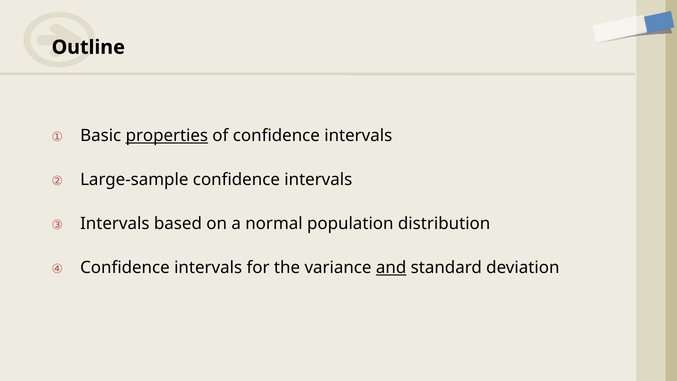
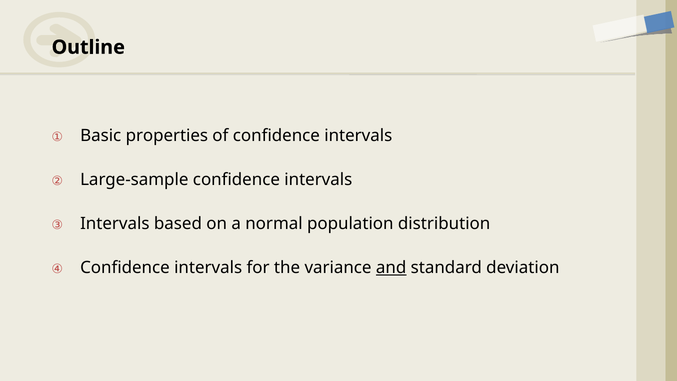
properties underline: present -> none (167, 136)
